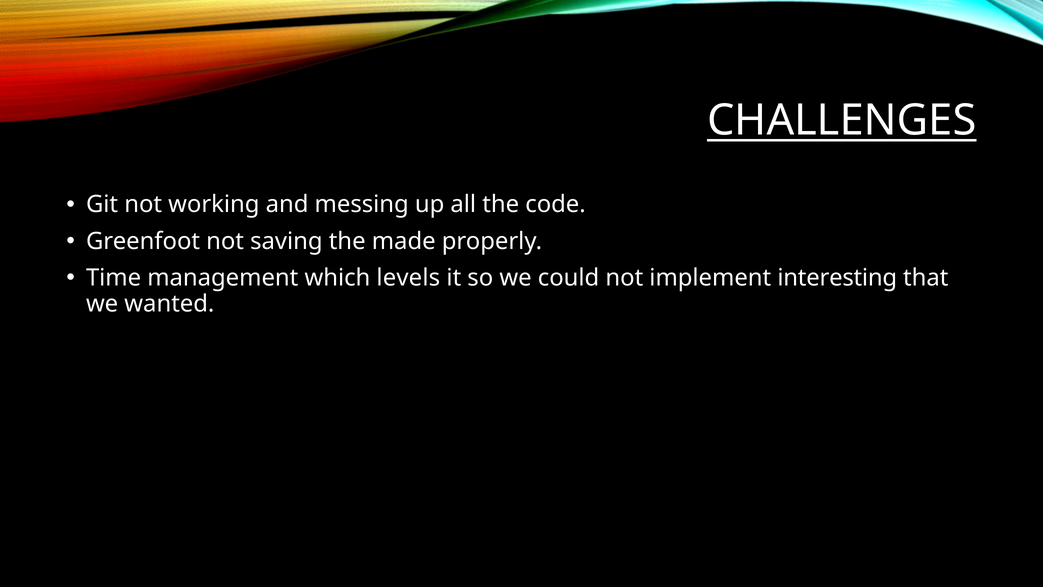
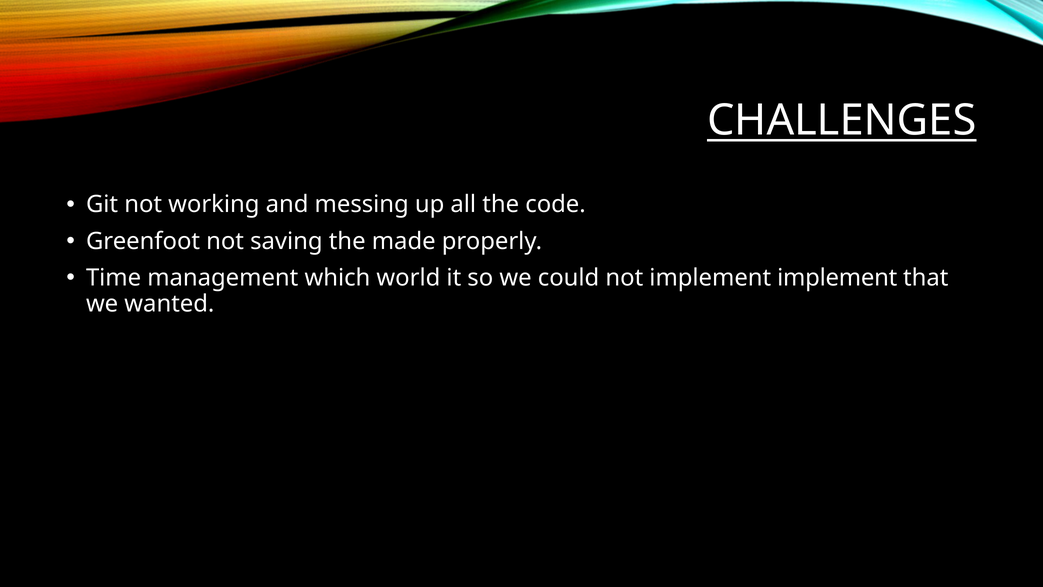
levels: levels -> world (408, 278)
implement interesting: interesting -> implement (837, 278)
